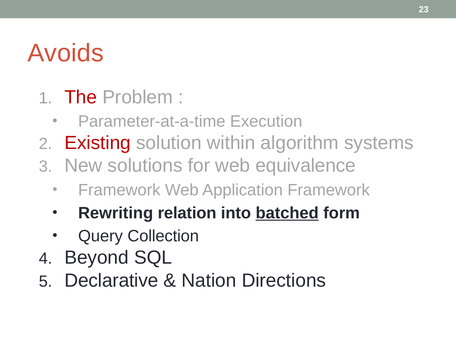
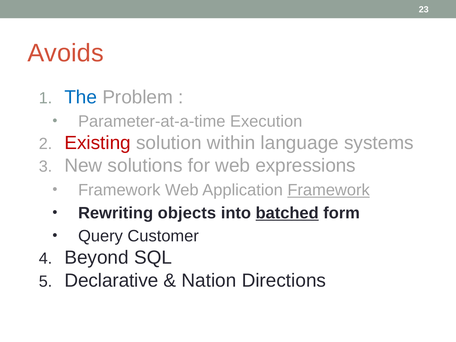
The colour: red -> blue (81, 97)
algorithm: algorithm -> language (300, 143)
equivalence: equivalence -> expressions (306, 166)
Framework underline: none -> present (329, 190)
relation: relation -> objects (187, 213)
Collection: Collection -> Customer (163, 236)
